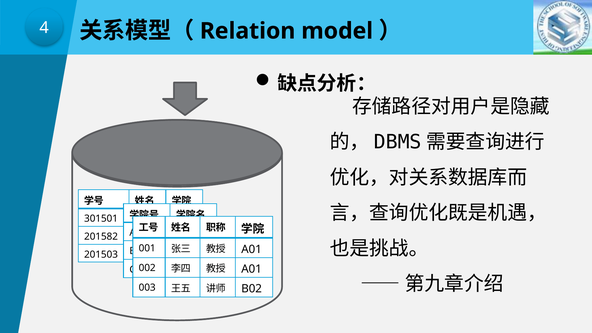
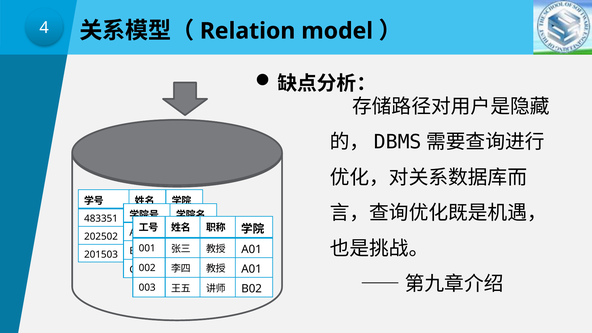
301501: 301501 -> 483351 (101, 219)
201582: 201582 -> 202502 (101, 237)
